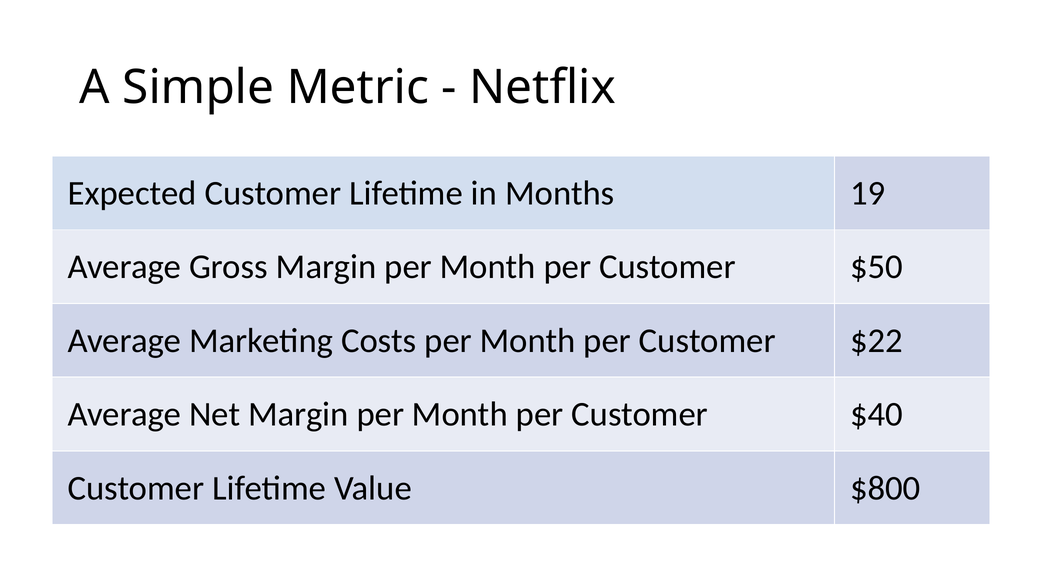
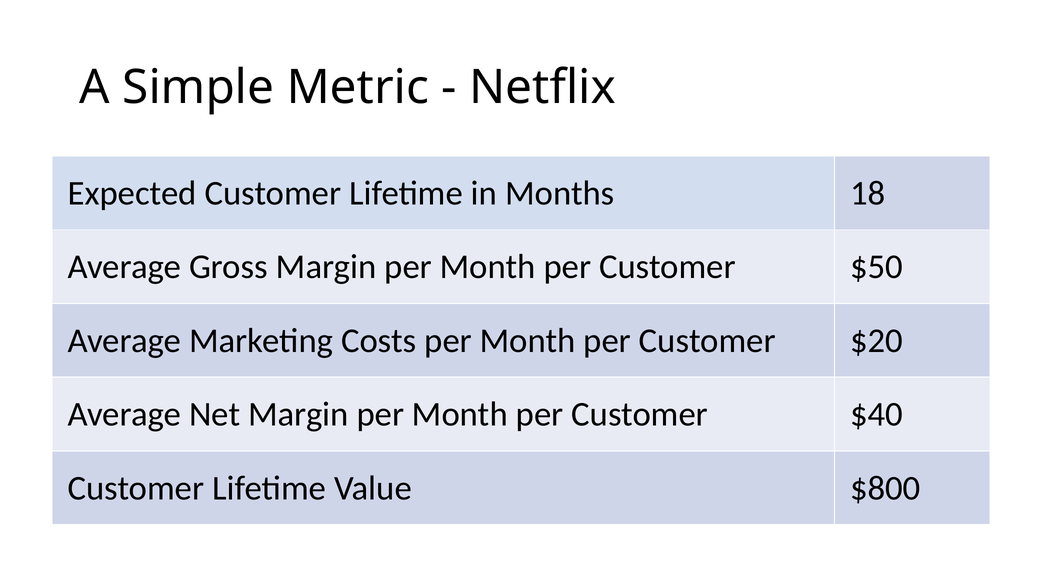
19: 19 -> 18 (868, 193)
$22: $22 -> $20 (876, 341)
